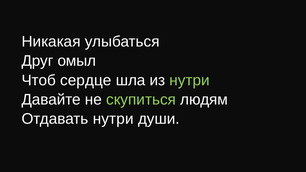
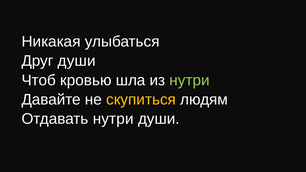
Друг омыл: омыл -> души (77, 61)
сердце: сердце -> кровью (86, 80)
скупиться colour: light green -> yellow (141, 100)
